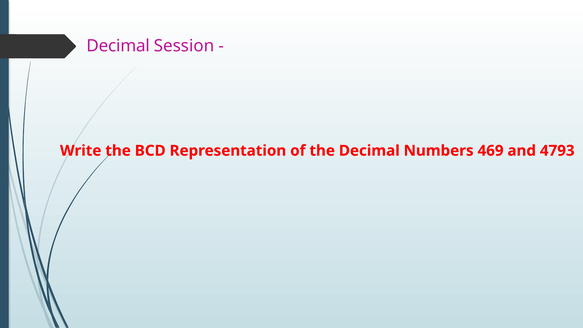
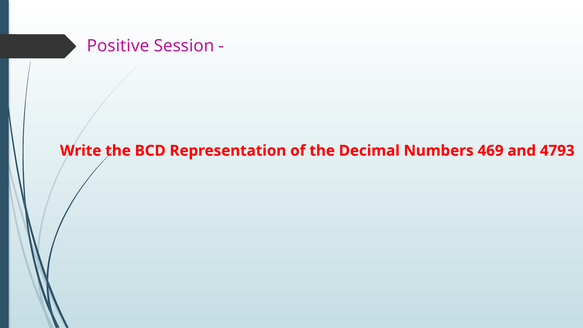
Decimal: Decimal -> Positive (118, 46)
